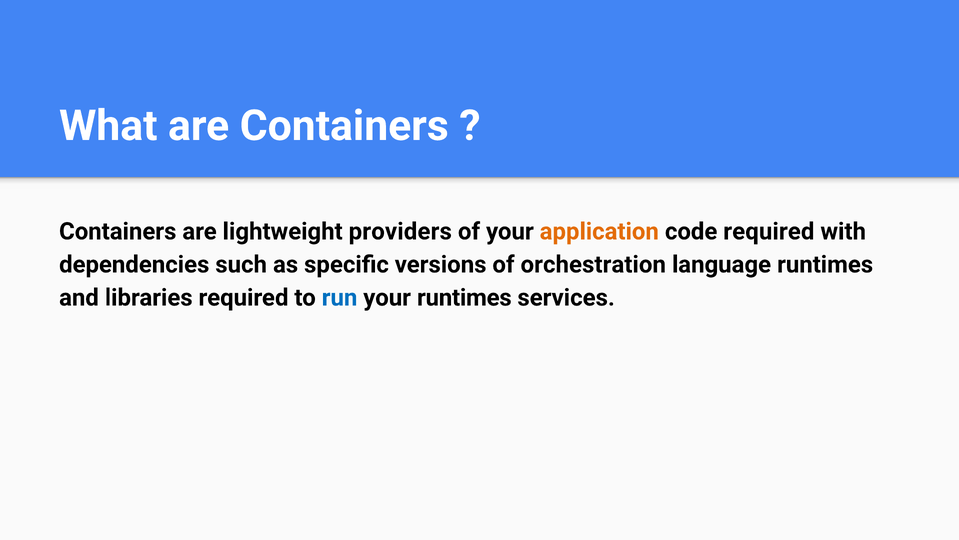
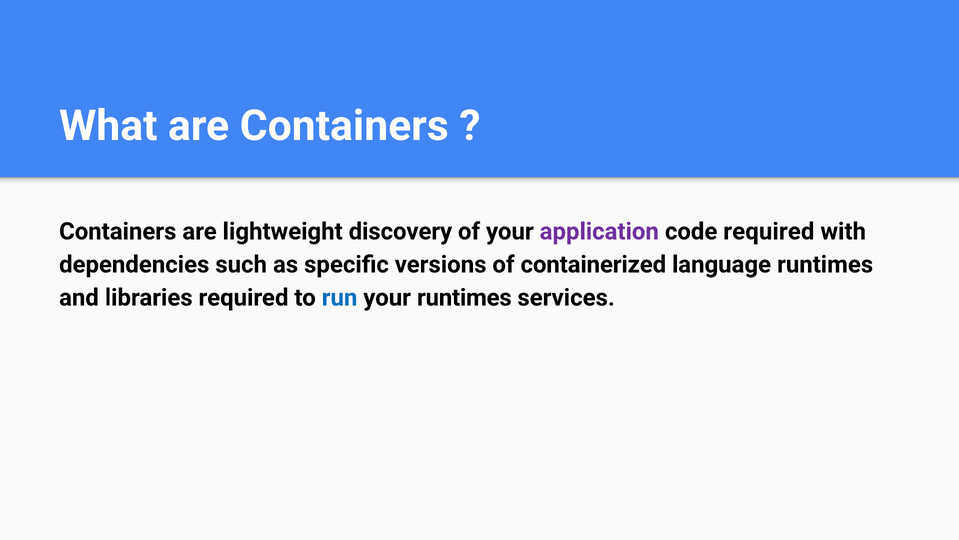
providers: providers -> discovery (400, 231)
application colour: orange -> purple (599, 231)
orchestration: orchestration -> containerized (593, 264)
